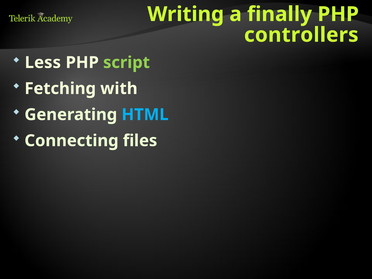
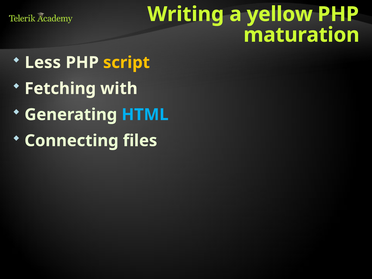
finally: finally -> yellow (280, 14)
controllers: controllers -> maturation (301, 35)
script colour: light green -> yellow (126, 63)
